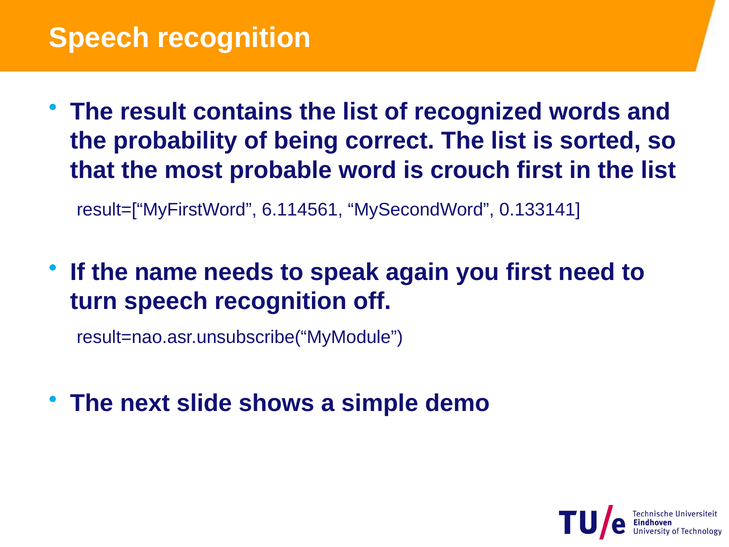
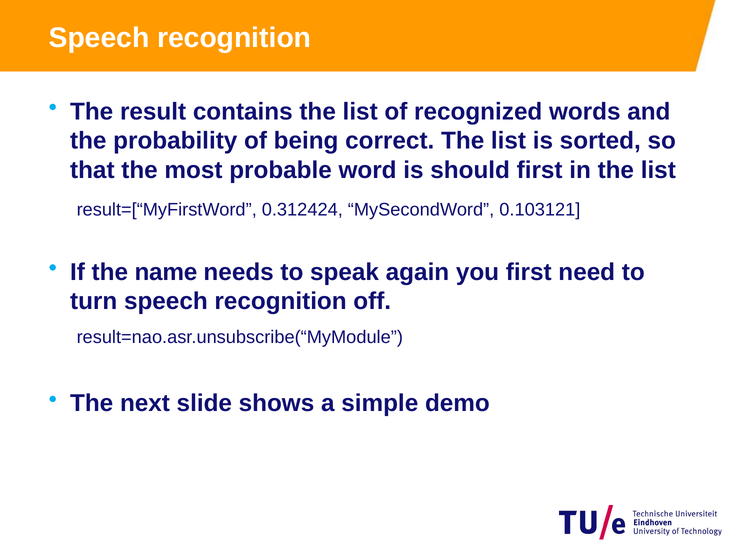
crouch: crouch -> should (470, 170)
6.114561: 6.114561 -> 0.312424 (302, 210)
0.133141: 0.133141 -> 0.103121 (540, 210)
